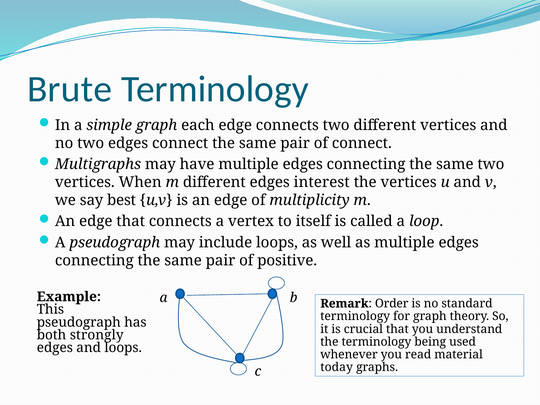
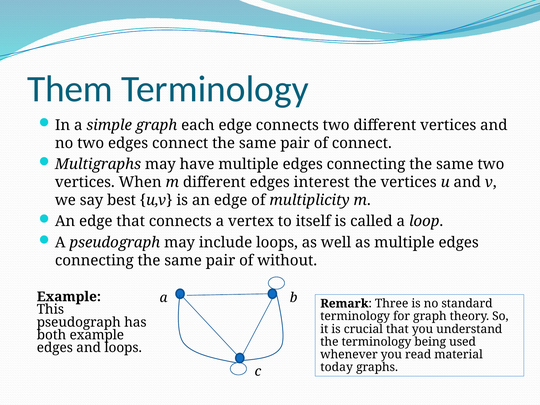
Brute: Brute -> Them (70, 89)
positive: positive -> without (287, 260)
Order: Order -> Three (392, 304)
both strongly: strongly -> example (97, 335)
